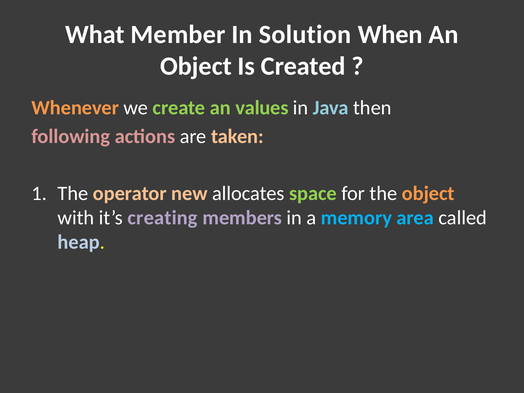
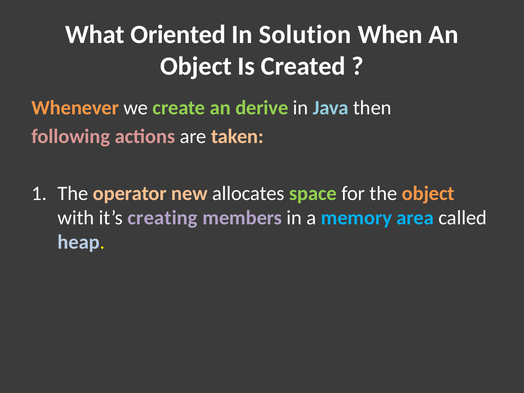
Member: Member -> Oriented (178, 35)
values: values -> derive (262, 108)
